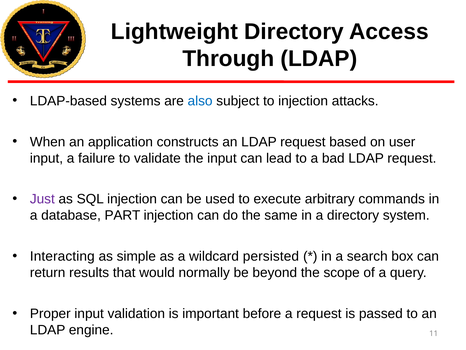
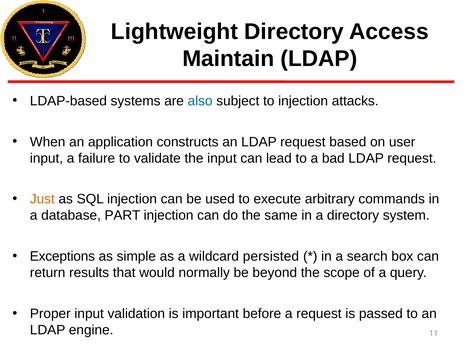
Through: Through -> Maintain (228, 59)
Just colour: purple -> orange (42, 199)
Interacting: Interacting -> Exceptions (62, 256)
